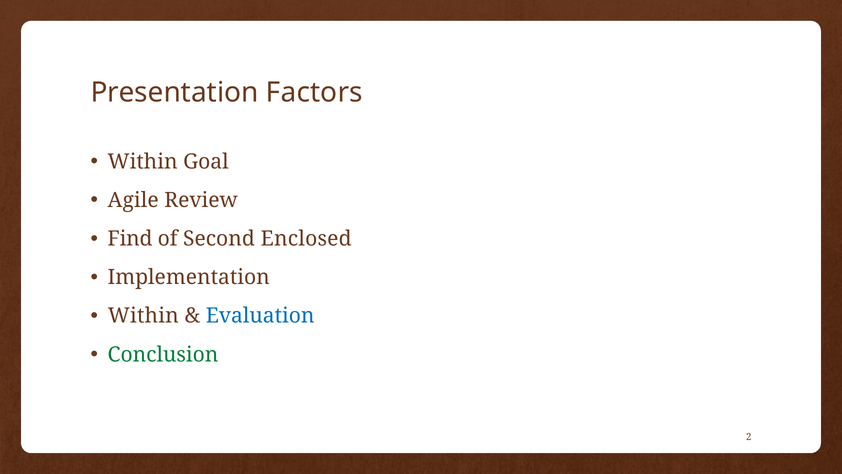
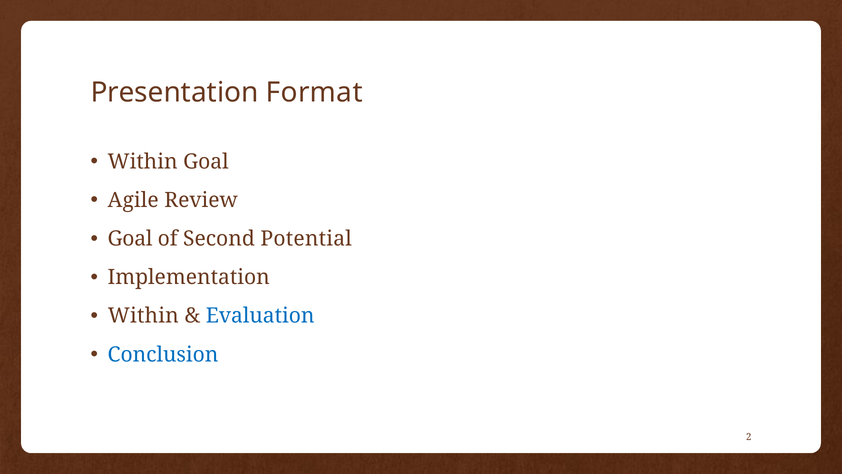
Factors: Factors -> Format (314, 92)
Find: Find -> Goal (130, 239)
Enclosed: Enclosed -> Potential (306, 239)
Conclusion colour: green -> blue (163, 354)
